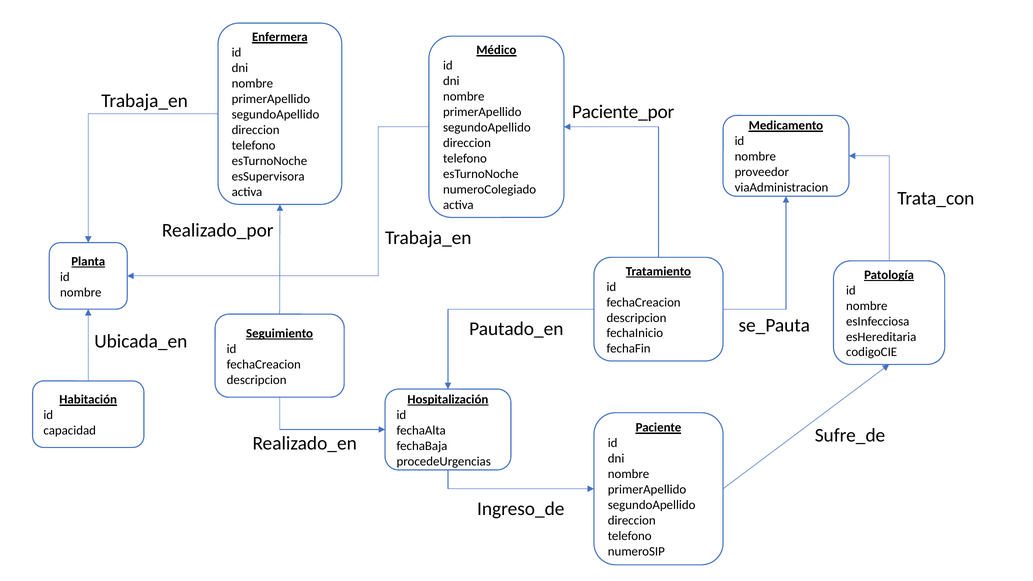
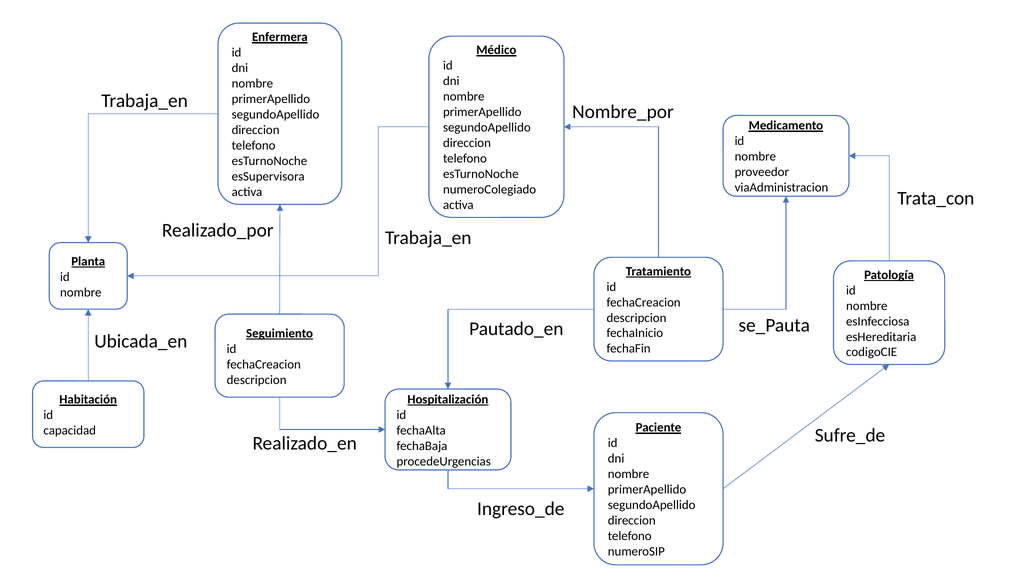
Paciente_por: Paciente_por -> Nombre_por (623, 112)
